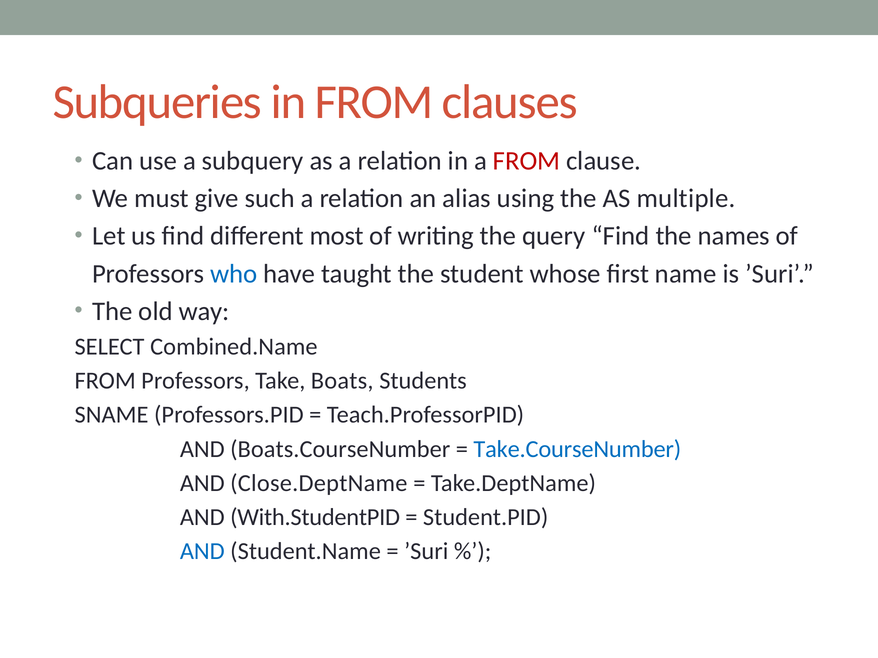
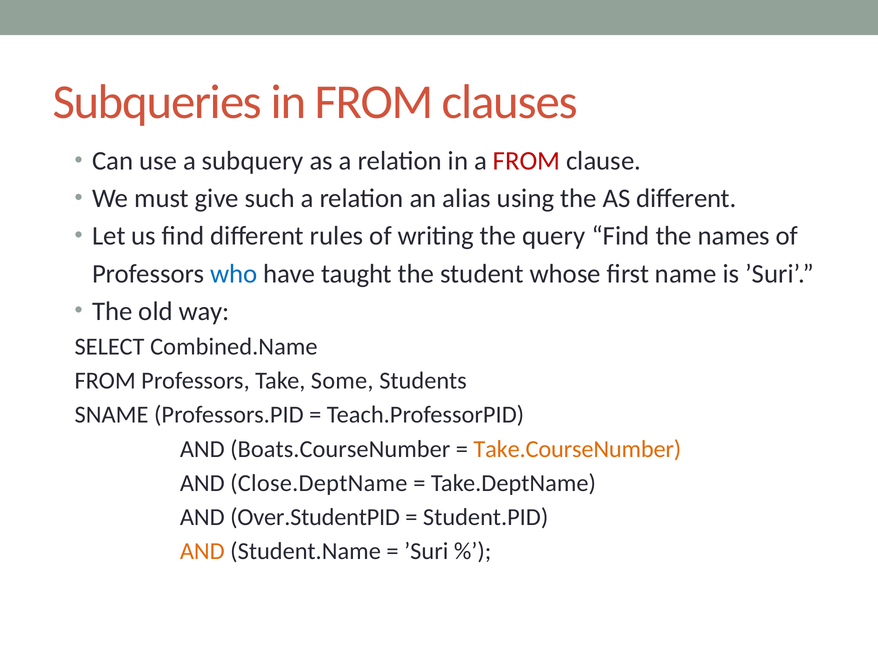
AS multiple: multiple -> different (686, 199)
most: most -> rules (337, 236)
Boats: Boats -> Some (342, 381)
Take.CourseNumber colour: blue -> orange (577, 449)
With.StudentPID: With.StudentPID -> Over.StudentPID (315, 518)
AND colour: blue -> orange (202, 552)
